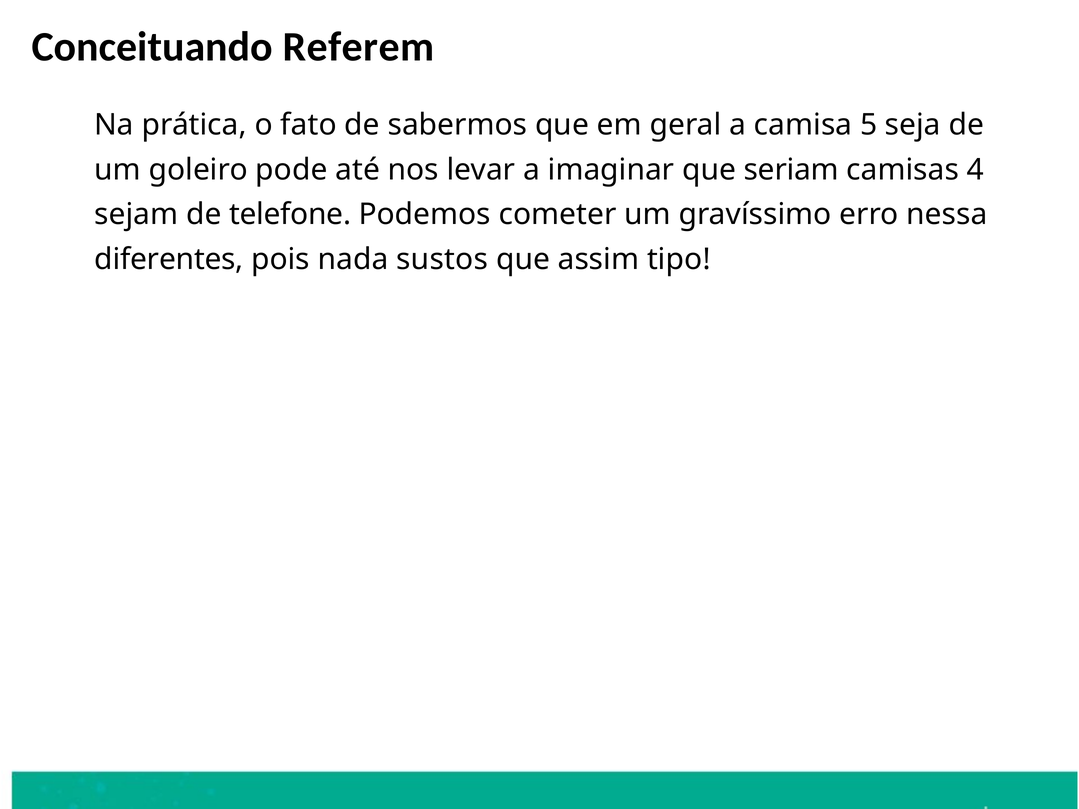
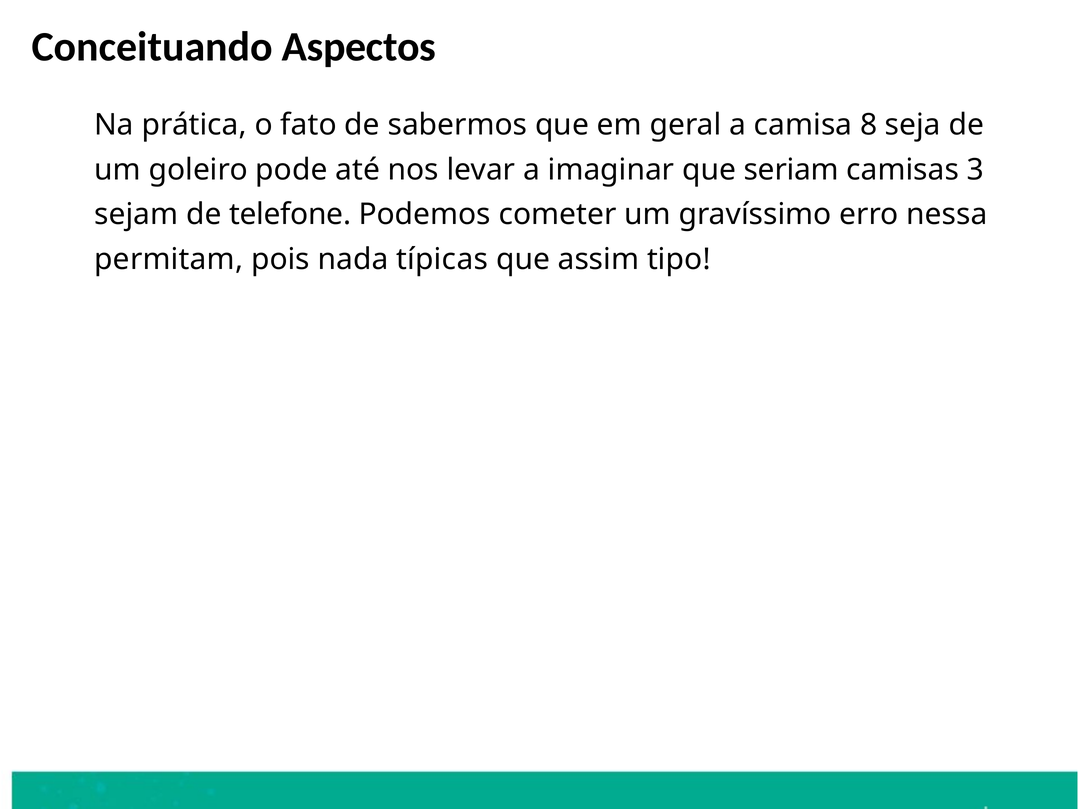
Referem: Referem -> Aspectos (359, 47)
5: 5 -> 8 (869, 125)
4: 4 -> 3 (975, 170)
diferentes: diferentes -> permitam (169, 260)
sustos: sustos -> típicas (442, 260)
